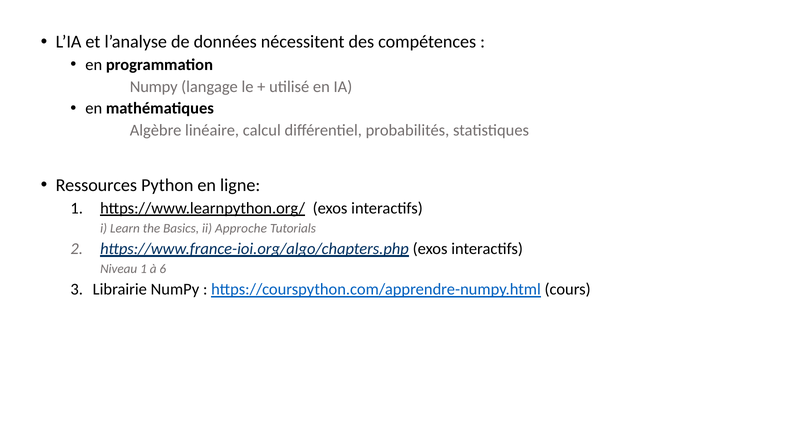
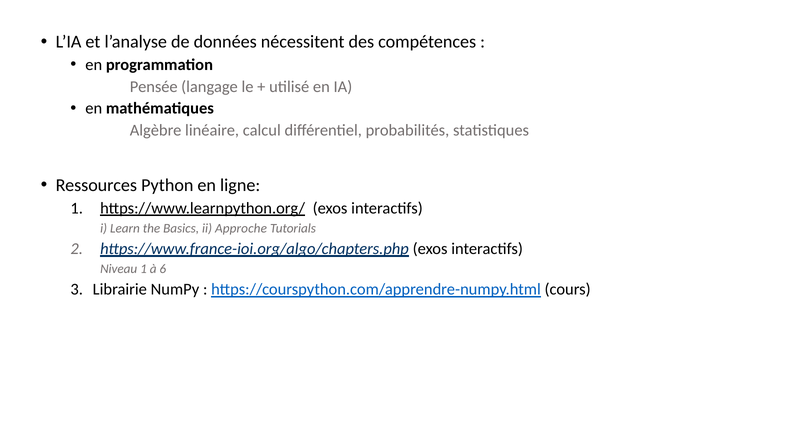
Numpy: Numpy -> Pensée (154, 87)
